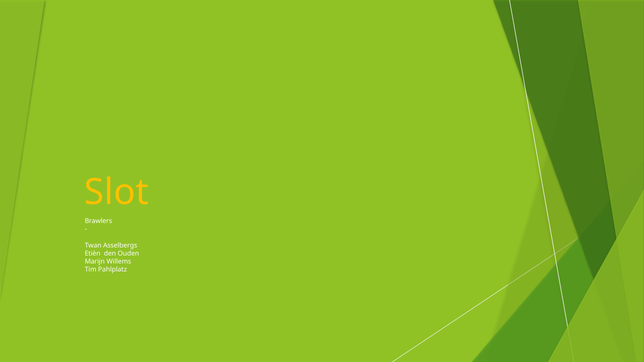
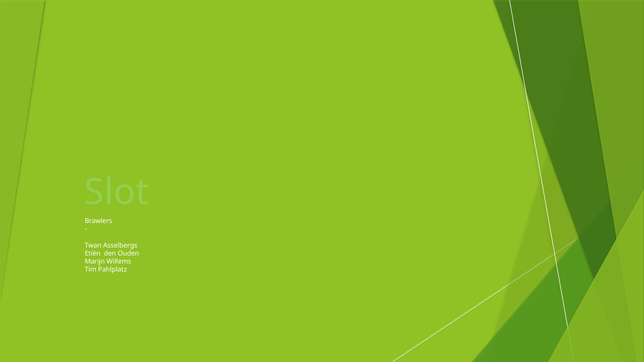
Slot colour: yellow -> light green (117, 192)
